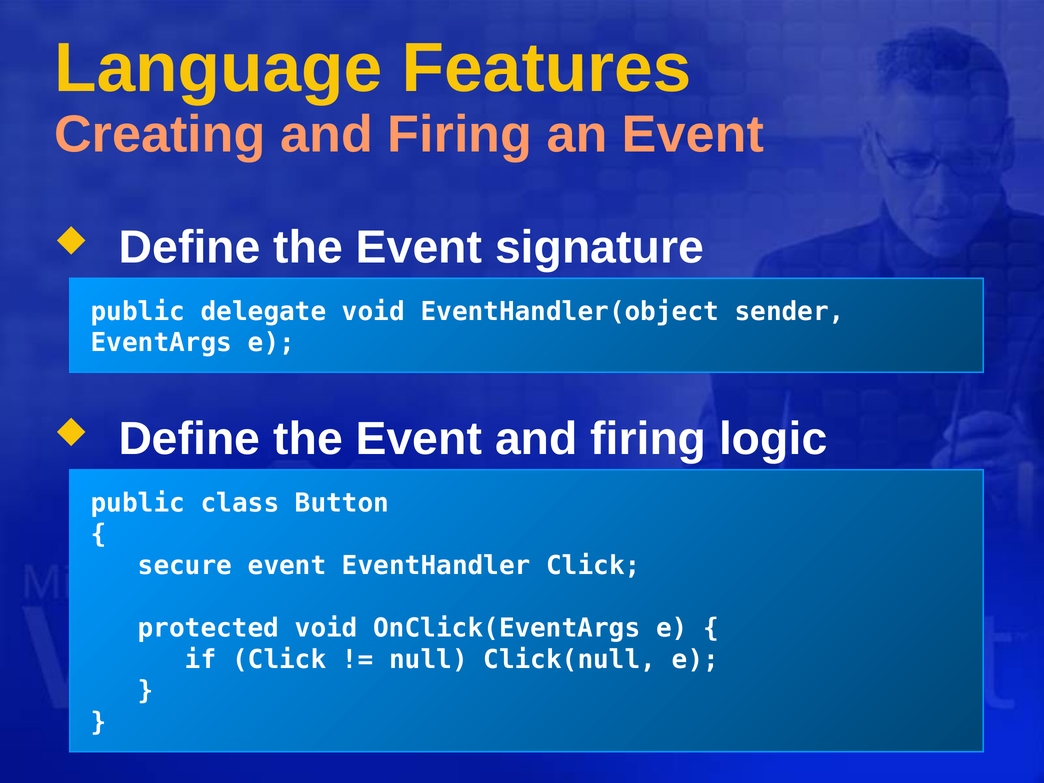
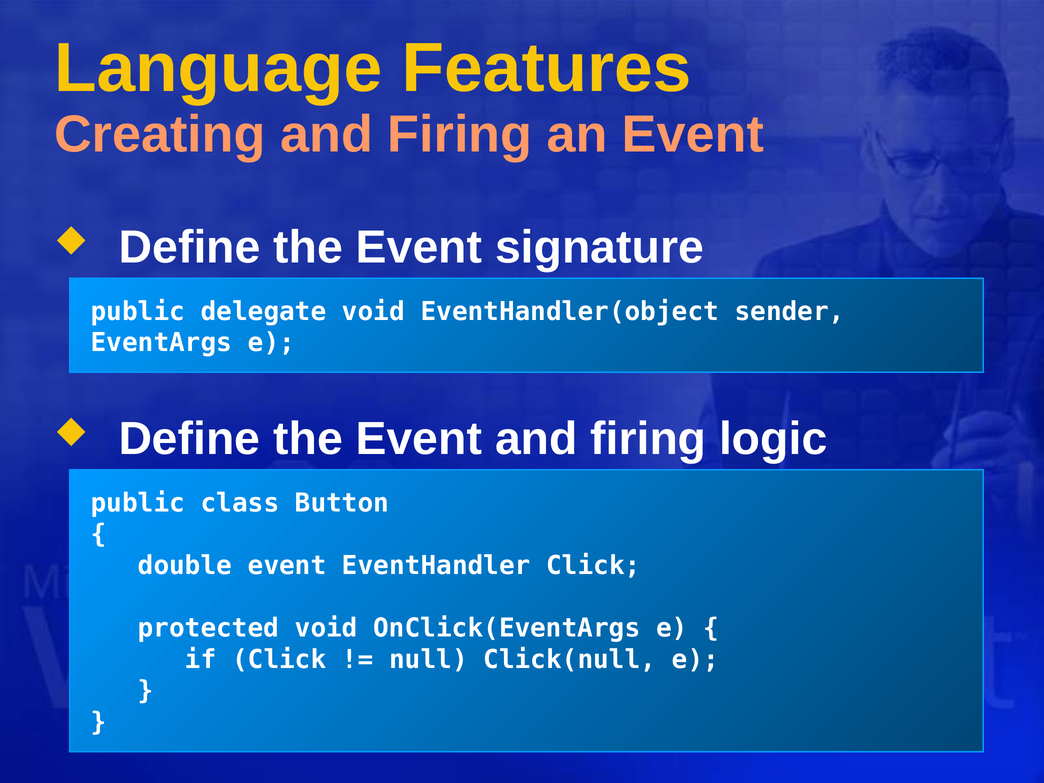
secure: secure -> double (185, 566)
